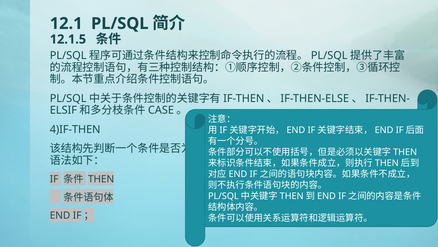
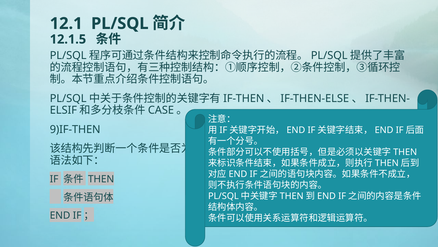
4)IF-THEN: 4)IF-THEN -> 9)IF-THEN (75, 129)
